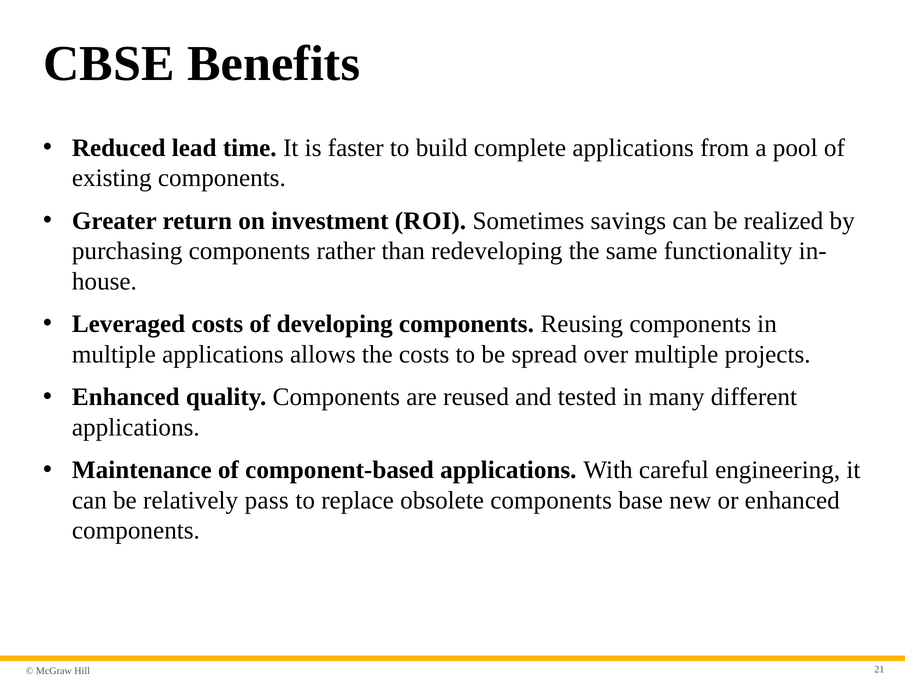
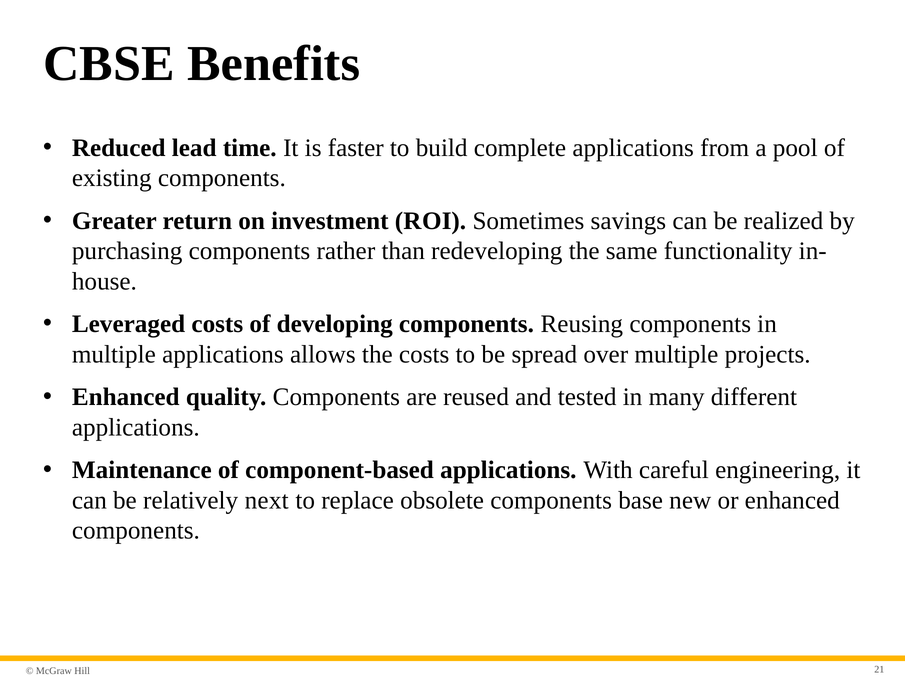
pass: pass -> next (267, 500)
